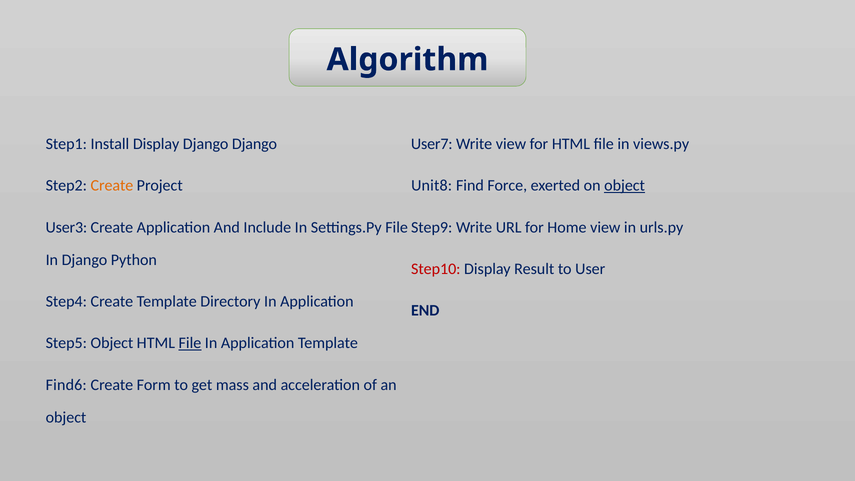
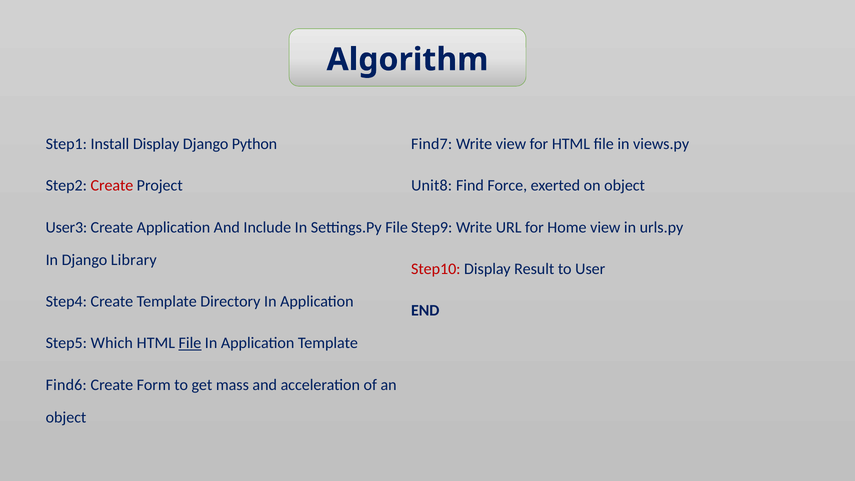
Django Django: Django -> Python (254, 144)
User7: User7 -> Find7 (432, 144)
Create colour: orange -> red (112, 186)
object underline: present -> none (625, 186)
Python: Python -> Library (134, 260)
Step5 Object: Object -> Which (112, 343)
